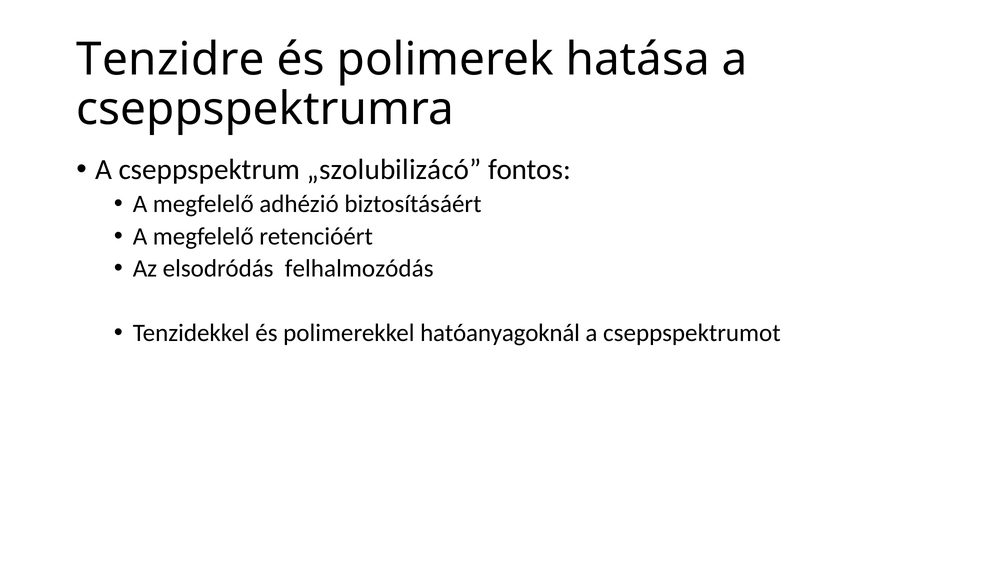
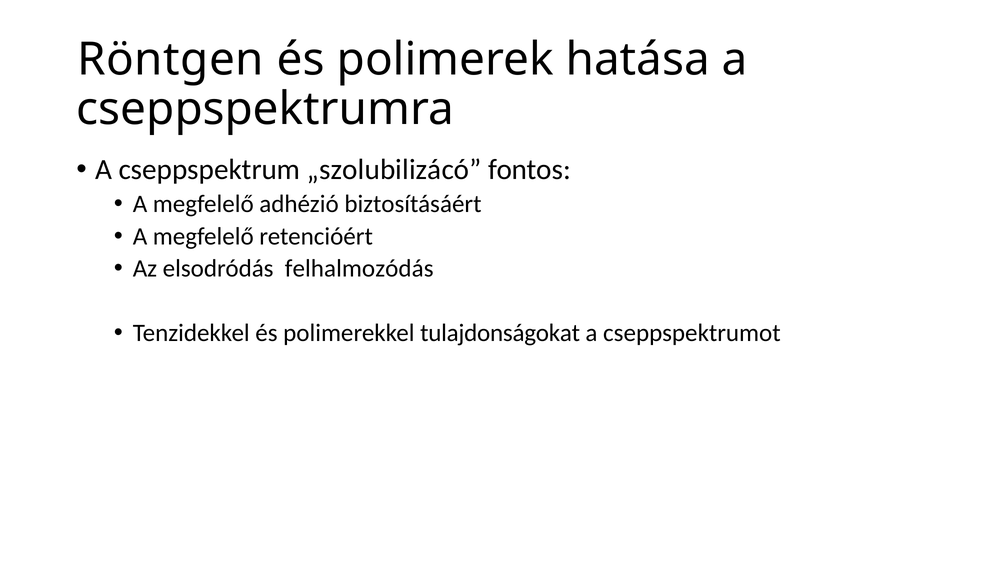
Tenzidre: Tenzidre -> Röntgen (171, 59)
hatóanyagoknál: hatóanyagoknál -> tulajdonságokat (500, 333)
